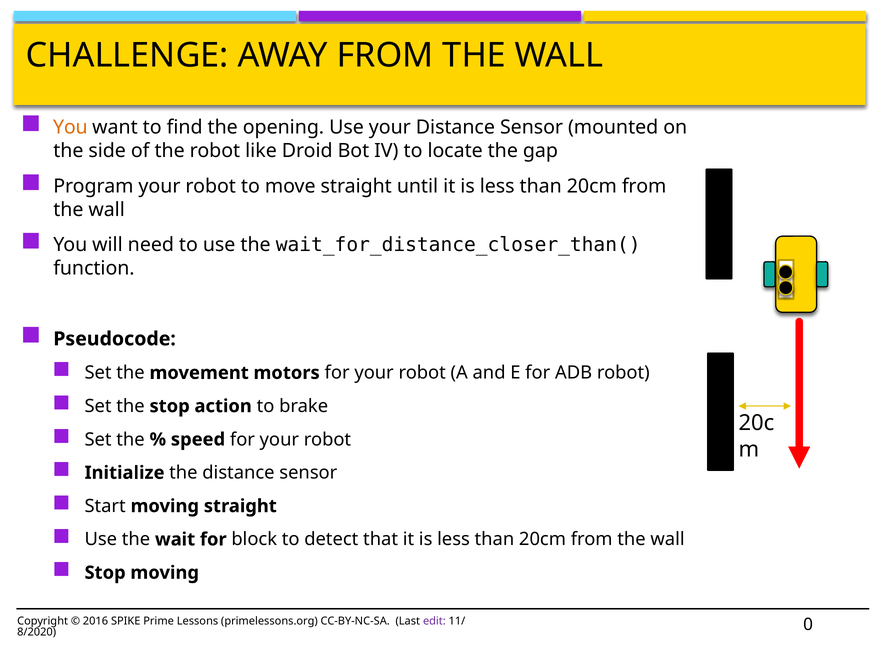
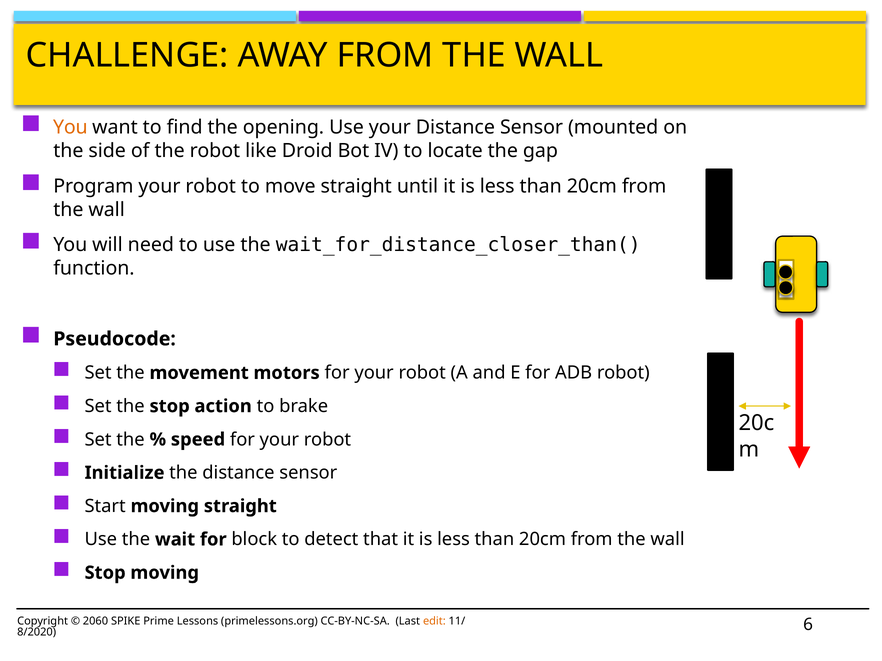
2016: 2016 -> 2060 (95, 621)
edit colour: purple -> orange (434, 621)
0: 0 -> 6 (808, 625)
